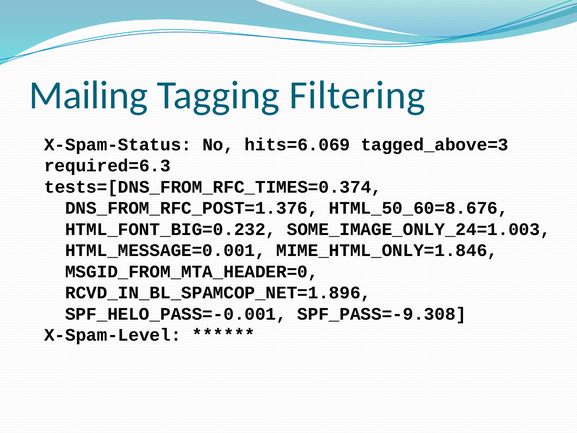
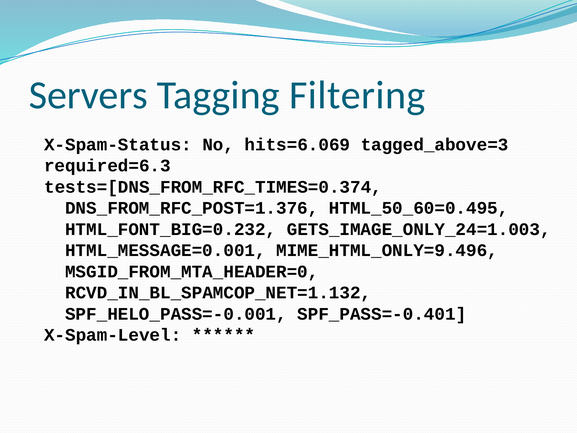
Mailing: Mailing -> Servers (88, 95)
HTML_50_60=8.676: HTML_50_60=8.676 -> HTML_50_60=0.495 (419, 208)
SOME_IMAGE_ONLY_24=1.003: SOME_IMAGE_ONLY_24=1.003 -> GETS_IMAGE_ONLY_24=1.003 (419, 229)
MIME_HTML_ONLY=1.846: MIME_HTML_ONLY=1.846 -> MIME_HTML_ONLY=9.496 (387, 250)
RCVD_IN_BL_SPAMCOP_NET=1.896: RCVD_IN_BL_SPAMCOP_NET=1.896 -> RCVD_IN_BL_SPAMCOP_NET=1.132 (218, 293)
SPF_PASS=-9.308: SPF_PASS=-9.308 -> SPF_PASS=-0.401 (382, 314)
